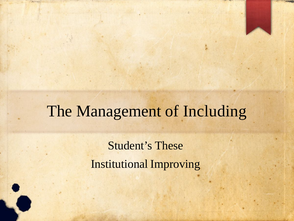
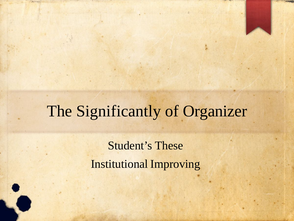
Management: Management -> Significantly (119, 111)
Including: Including -> Organizer (215, 111)
